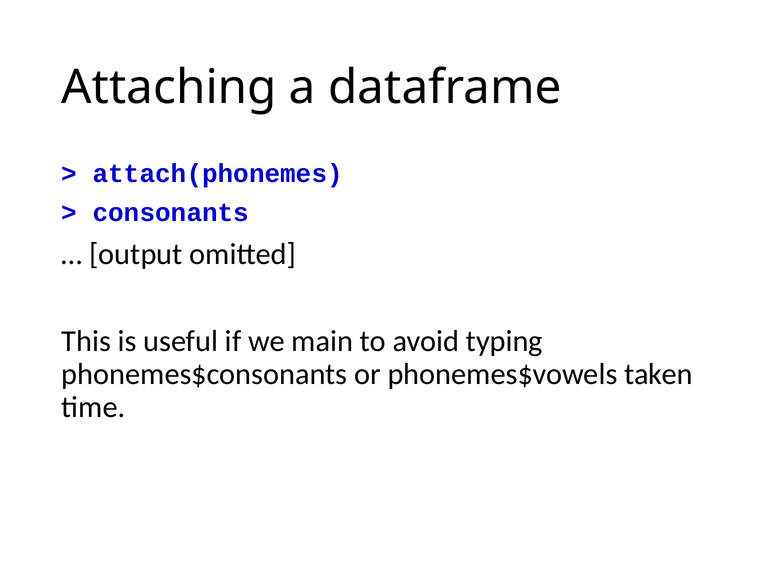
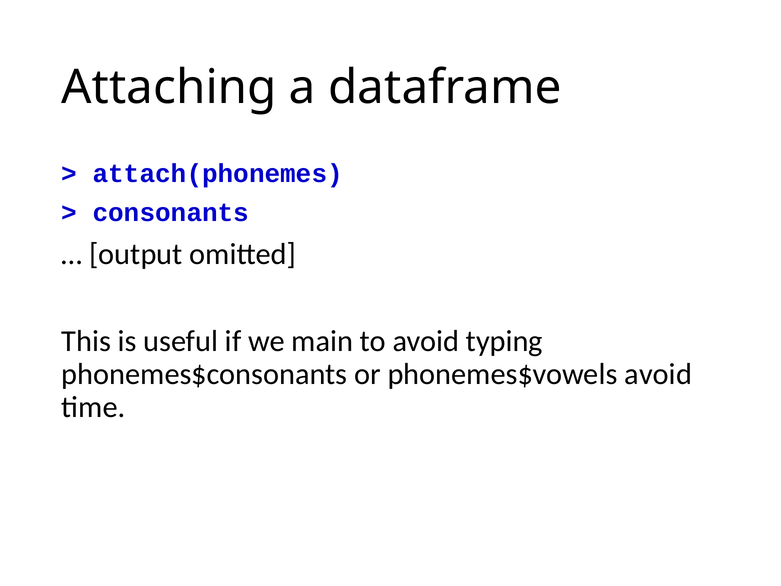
phonemes$vowels taken: taken -> avoid (658, 374)
